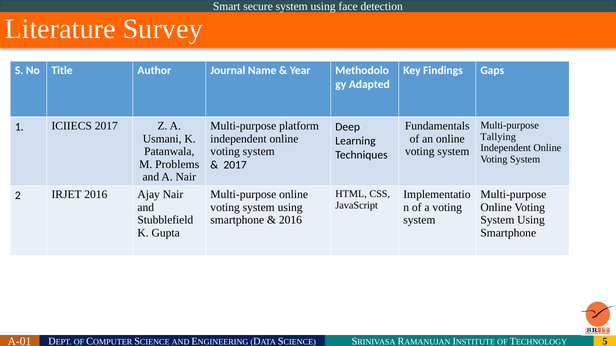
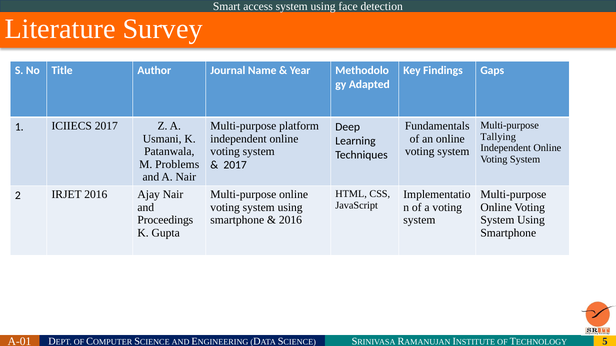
secure: secure -> access (258, 7)
Stubblefield: Stubblefield -> Proceedings (165, 220)
